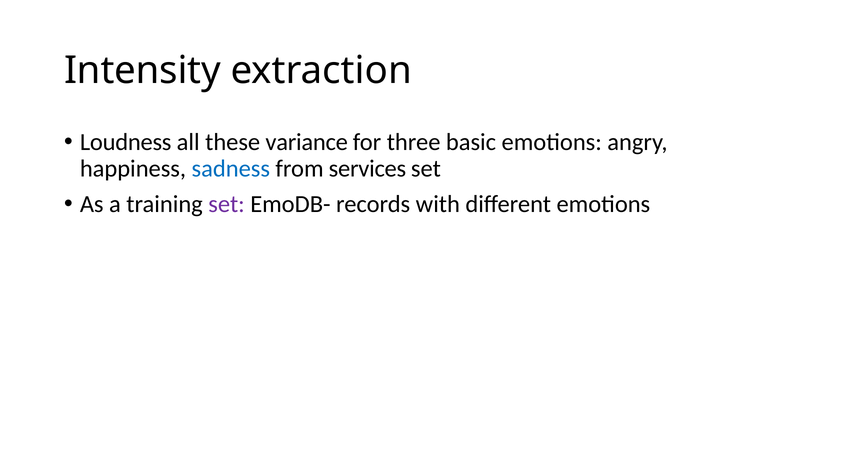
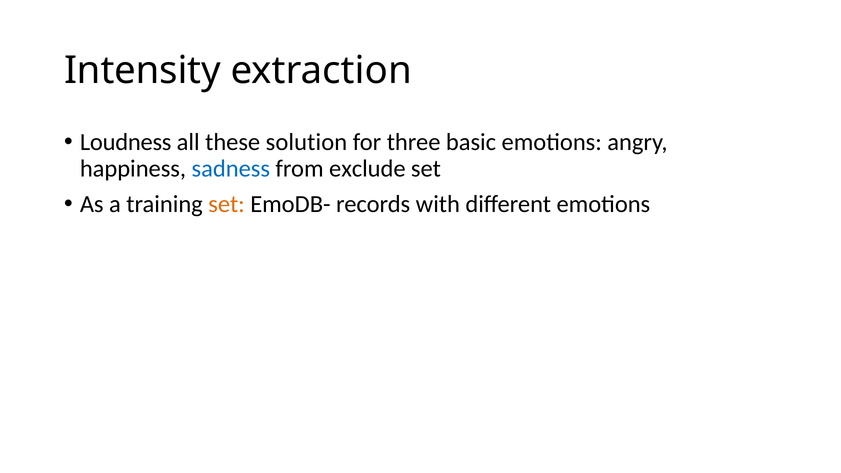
variance: variance -> solution (306, 142)
services: services -> exclude (367, 169)
set colour: purple -> orange (227, 204)
